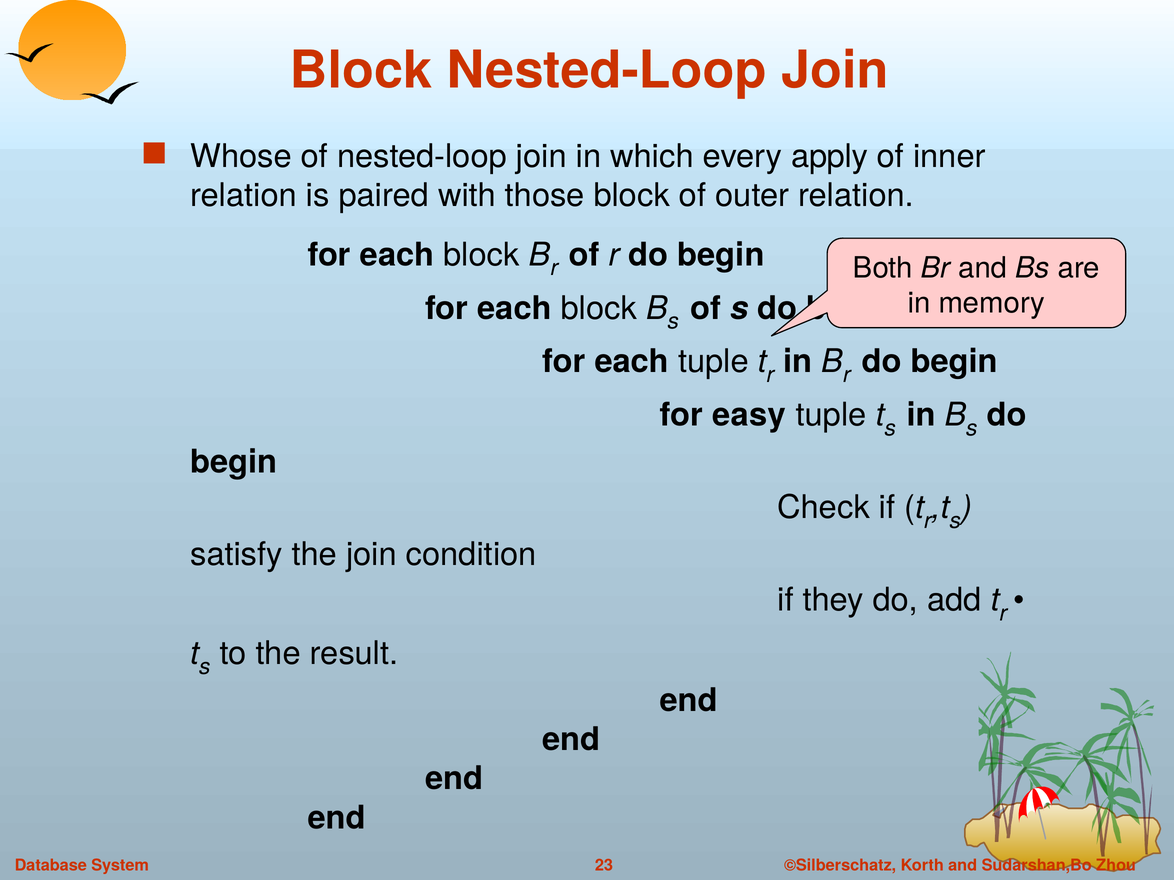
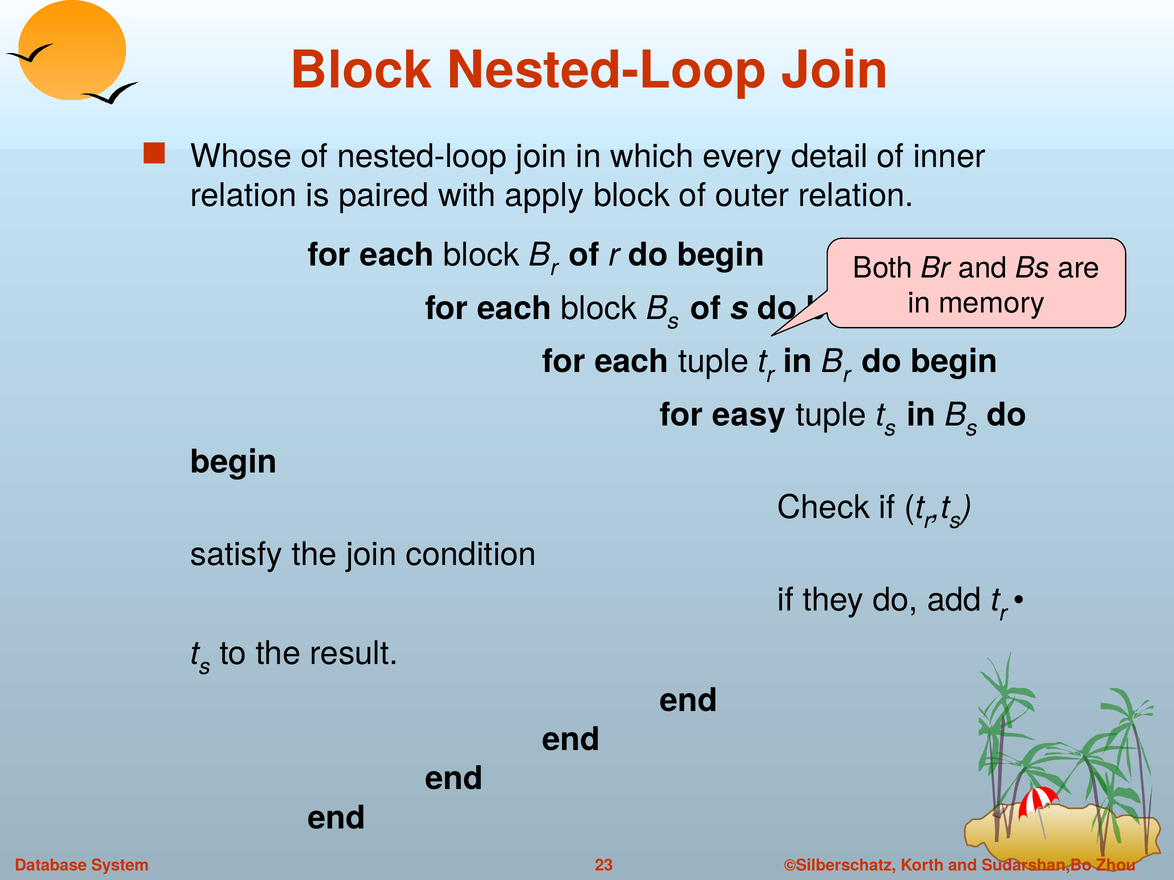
apply: apply -> detail (830, 157)
those: those -> apply (545, 196)
